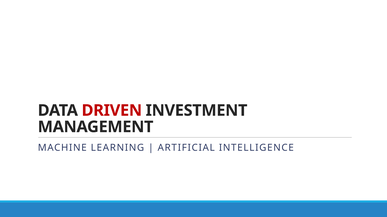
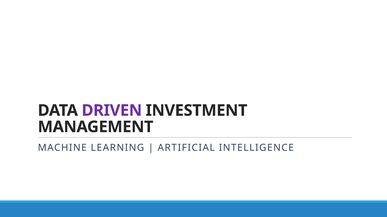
DRIVEN colour: red -> purple (112, 111)
